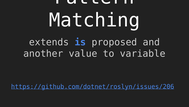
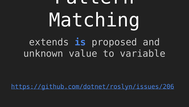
another: another -> unknown (43, 53)
